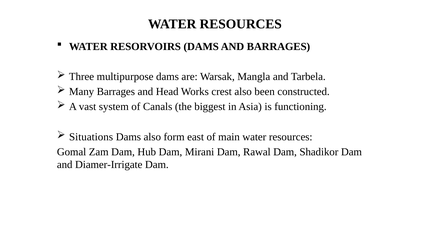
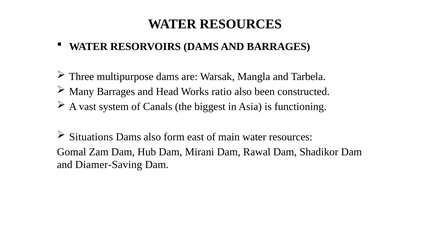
crest: crest -> ratio (222, 92)
Diamer-Irrigate: Diamer-Irrigate -> Diamer-Saving (109, 165)
